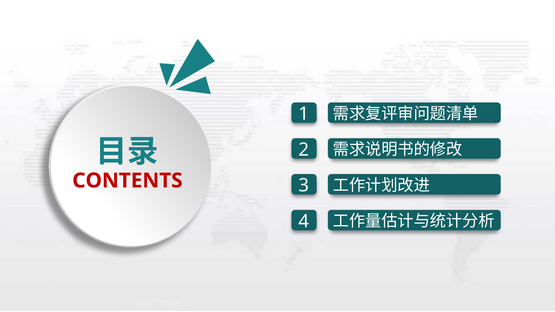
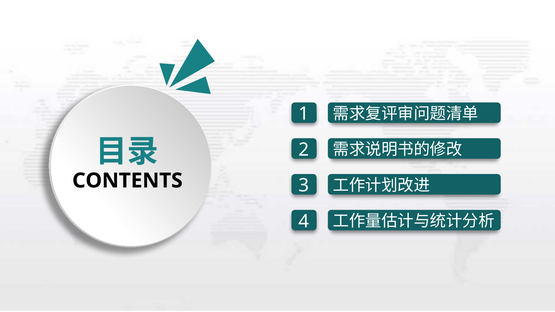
CONTENTS colour: red -> black (127, 181)
